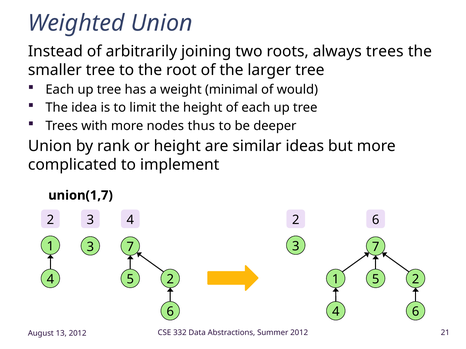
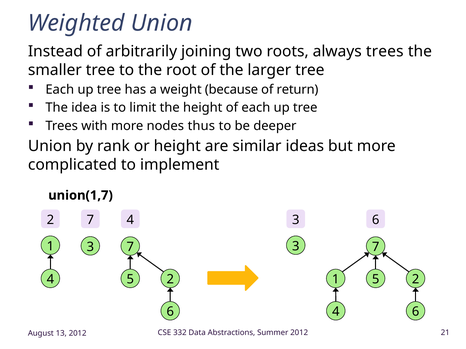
minimal: minimal -> because (231, 90)
would: would -> return (297, 90)
2 3: 3 -> 7 (90, 220)
2: 2 -> 3 (296, 220)
